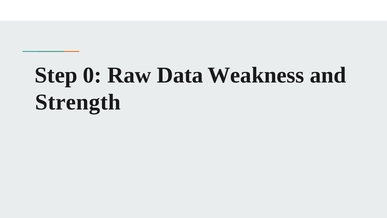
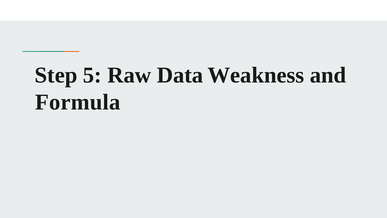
0: 0 -> 5 (92, 75)
Strength: Strength -> Formula (78, 102)
